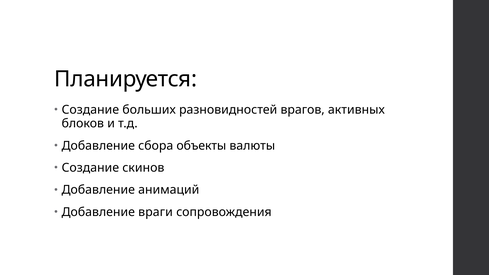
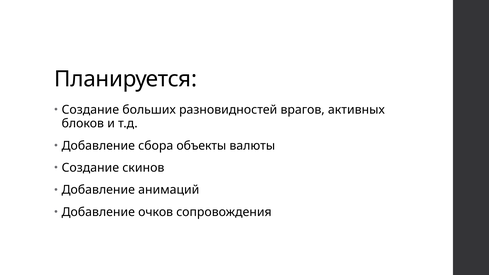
враги: враги -> очков (156, 212)
